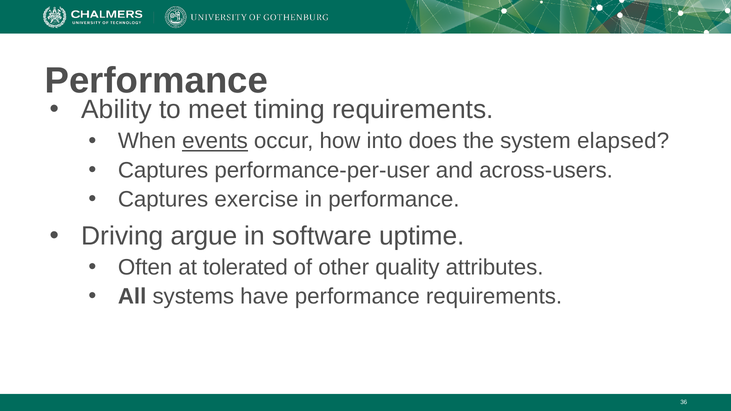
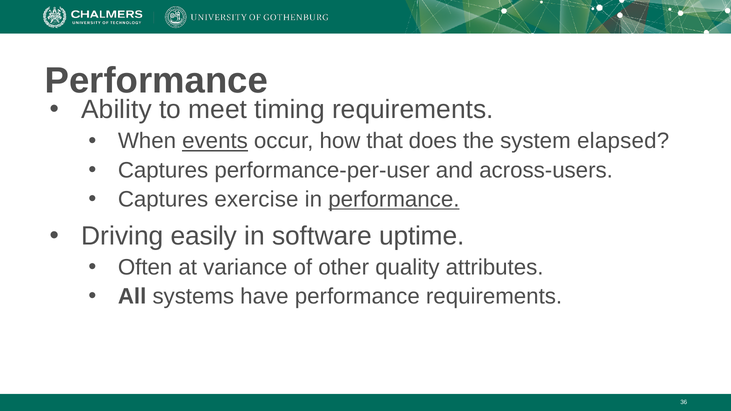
into: into -> that (385, 141)
performance underline: none -> present (394, 199)
argue: argue -> easily (204, 236)
tolerated: tolerated -> variance (245, 267)
